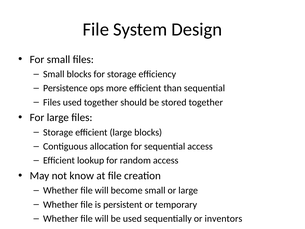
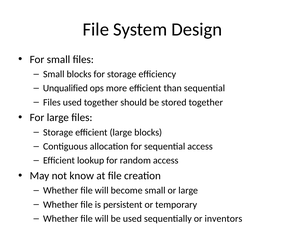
Persistence: Persistence -> Unqualified (65, 88)
